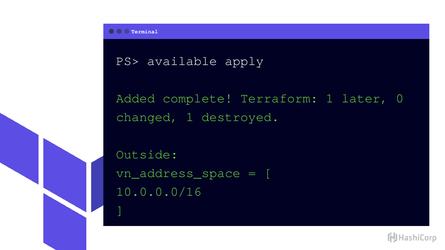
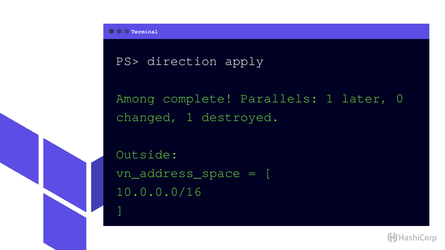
available: available -> direction (182, 61)
Added: Added -> Among (135, 98)
Terraform: Terraform -> Parallels (279, 98)
